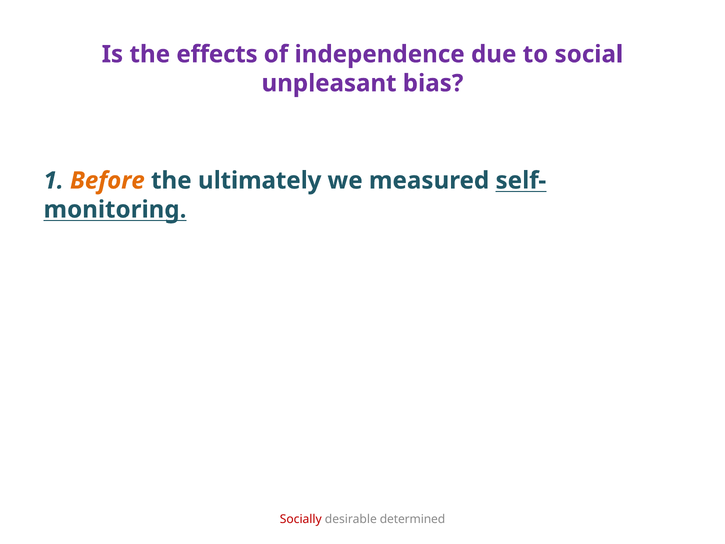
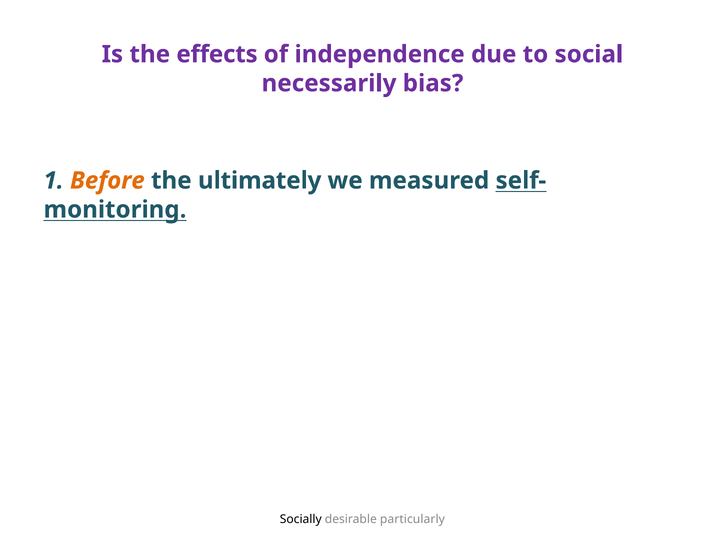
unpleasant: unpleasant -> necessarily (329, 83)
Socially colour: red -> black (301, 519)
determined: determined -> particularly (412, 519)
